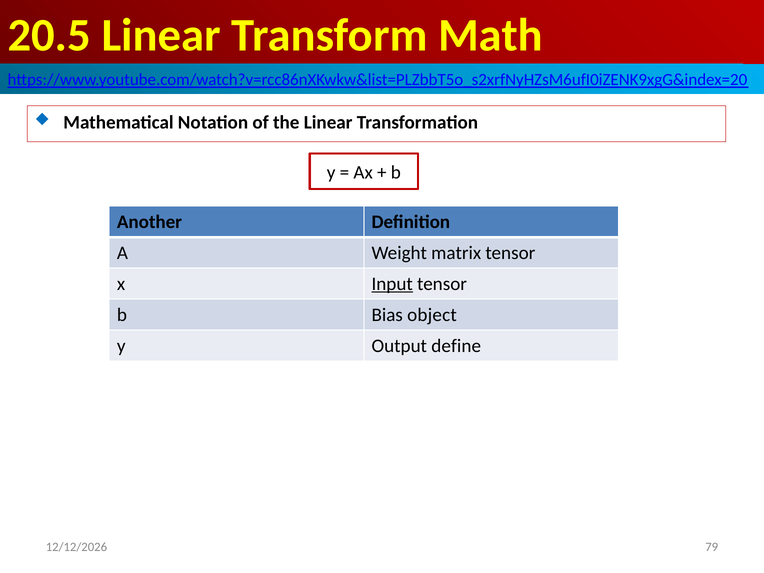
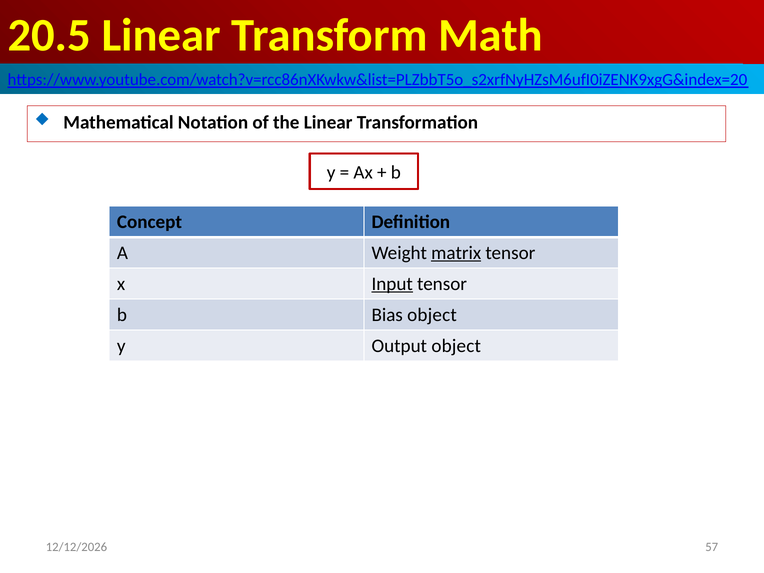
Another: Another -> Concept (149, 222)
matrix underline: none -> present (456, 253)
Output define: define -> object (456, 346)
79: 79 -> 57 (712, 547)
